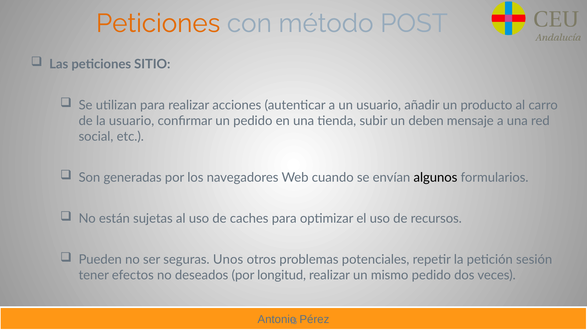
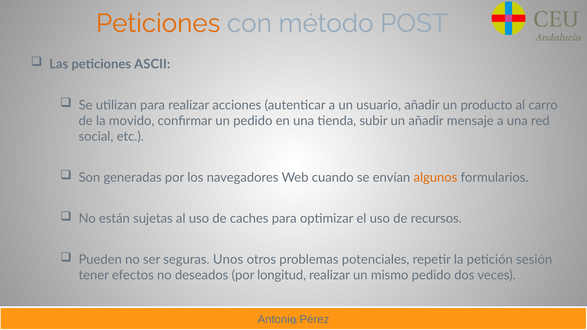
SITIO: SITIO -> ASCII (152, 64)
la usuario: usuario -> movido (132, 121)
un deben: deben -> añadir (426, 121)
algunos colour: black -> orange (435, 178)
